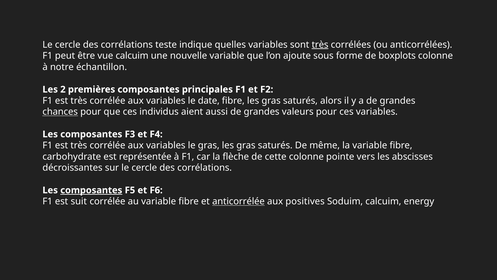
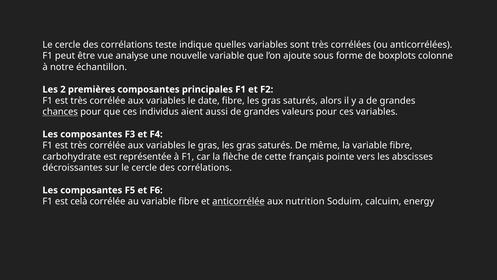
très underline: present -> none (320, 45)
vue calcuim: calcuim -> analyse (132, 56)
cette colonne: colonne -> français (306, 156)
composantes underline: present -> none (91, 190)
suit: suit -> celà (79, 201)
positives: positives -> nutrition (305, 201)
